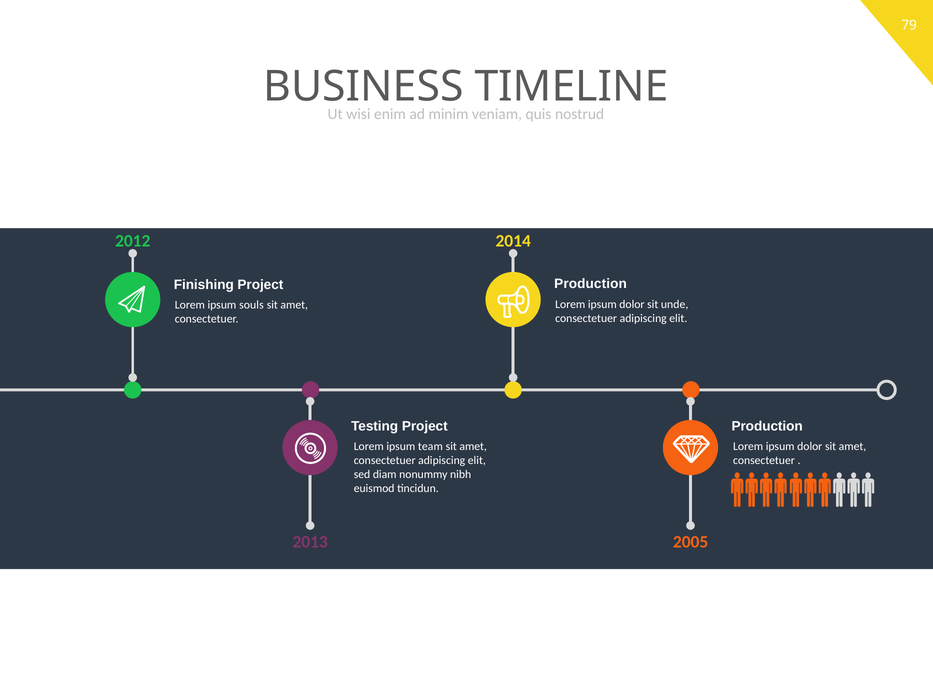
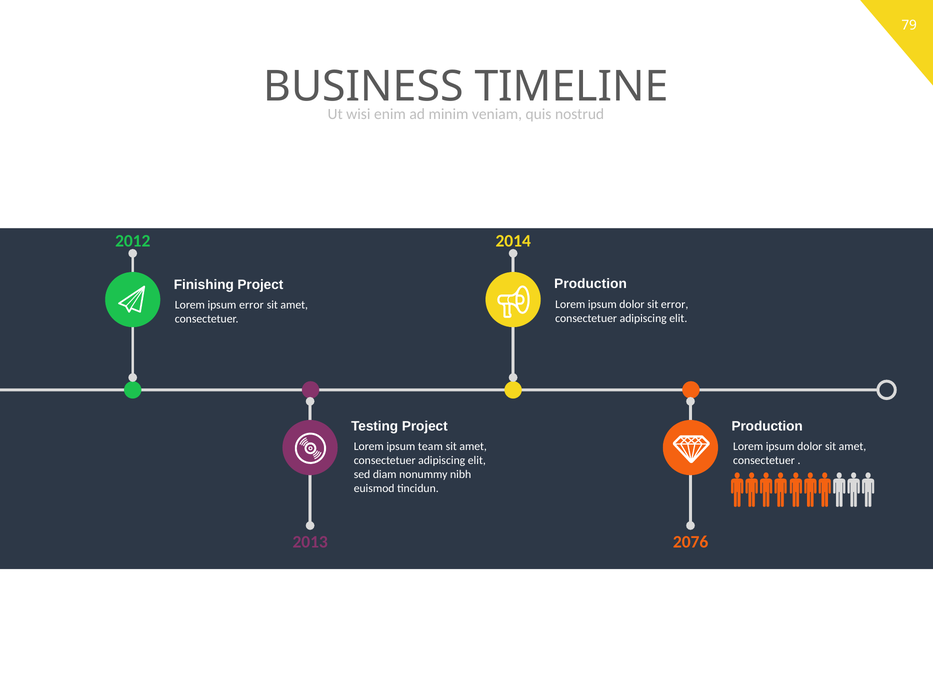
sit unde: unde -> error (675, 304)
ipsum souls: souls -> error (251, 305)
2005: 2005 -> 2076 (691, 542)
